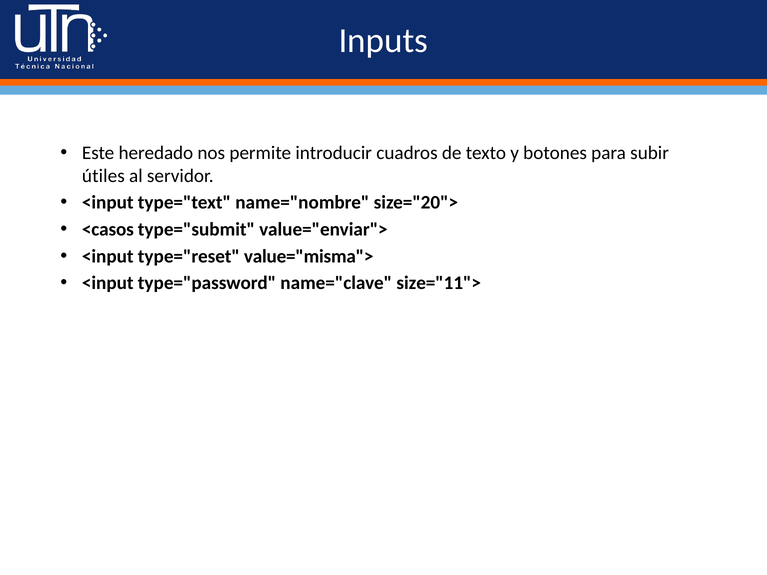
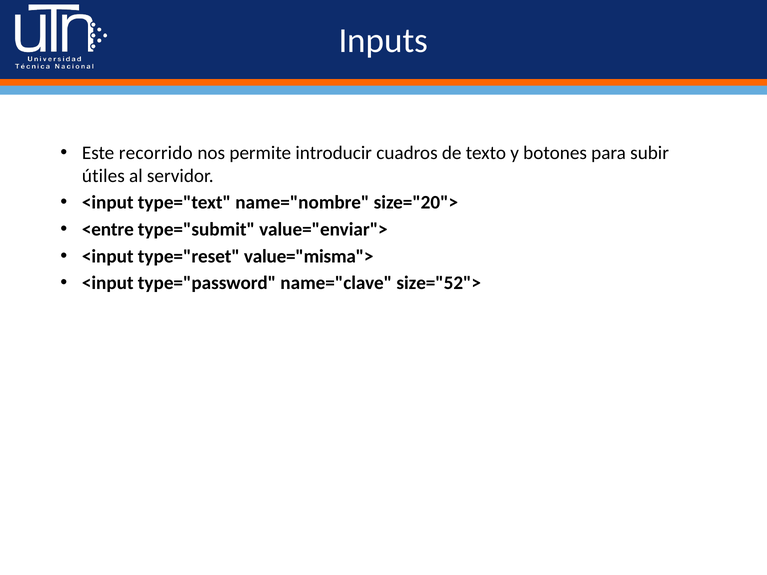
heredado: heredado -> recorrido (156, 153)
<casos: <casos -> <entre (108, 230)
size="11">: size="11"> -> size="52"> (439, 283)
